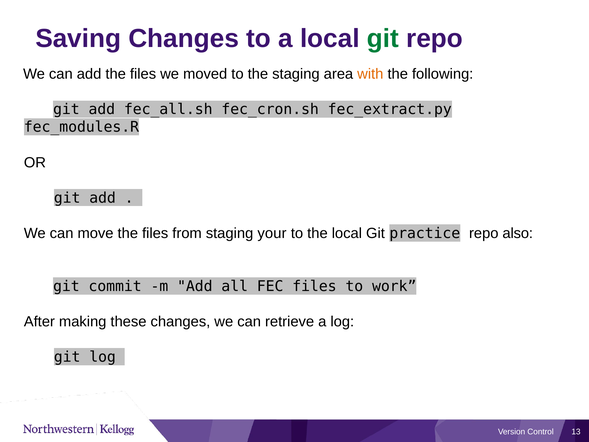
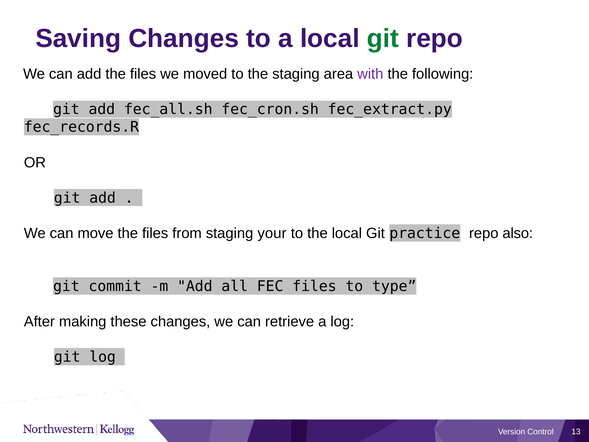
with colour: orange -> purple (370, 74)
fec_modules.R: fec_modules.R -> fec_records.R (81, 127)
work: work -> type (394, 286)
